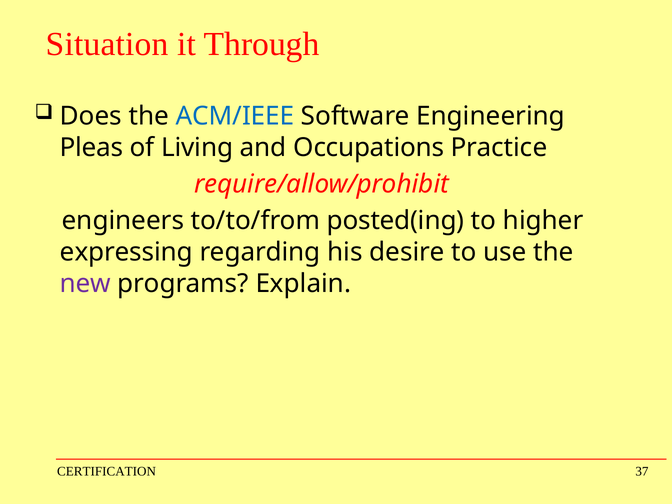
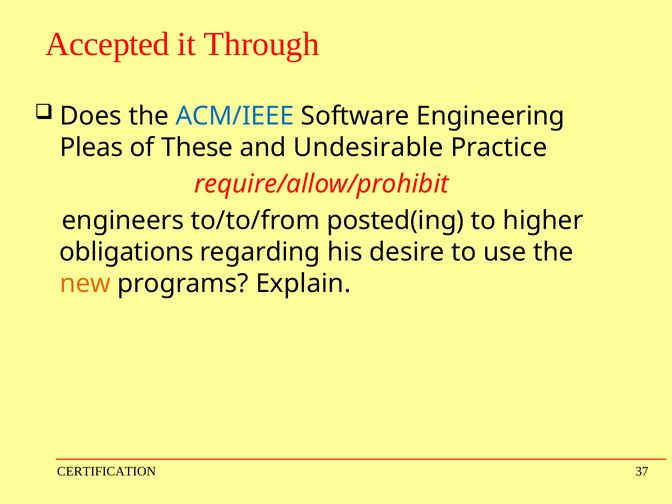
Situation: Situation -> Accepted (108, 44)
Living: Living -> These (197, 147)
Occupations: Occupations -> Undesirable (369, 147)
expressing: expressing -> obligations (127, 252)
new colour: purple -> orange (85, 283)
